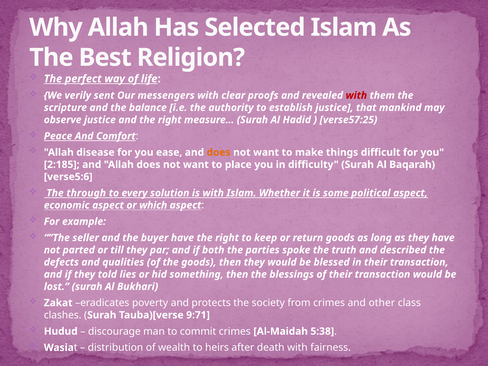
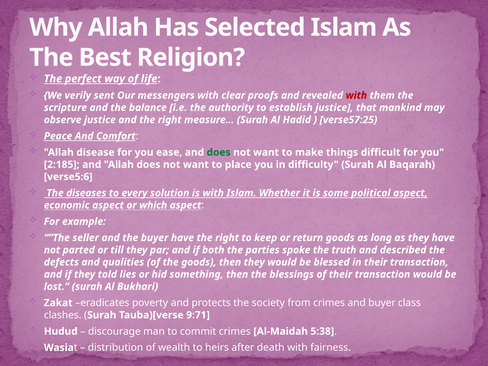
does colour: orange -> green (219, 152)
through: through -> diseases (86, 193)
and other: other -> buyer (382, 303)
